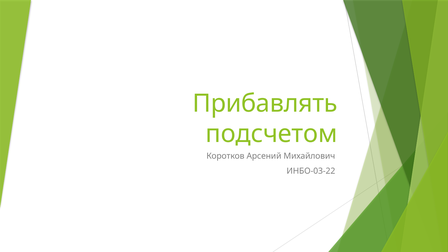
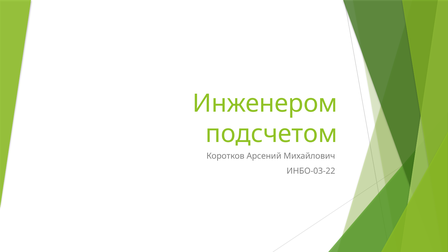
Прибавлять: Прибавлять -> Инженером (265, 104)
